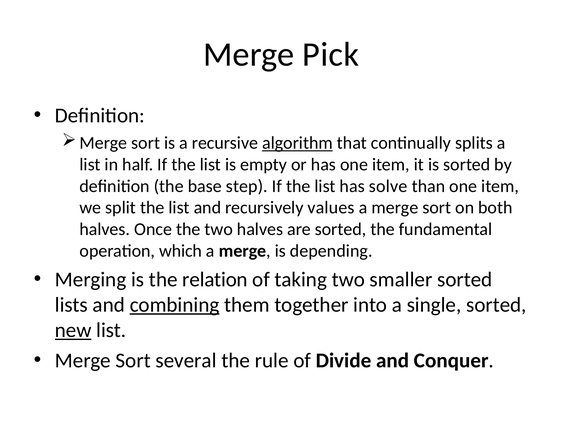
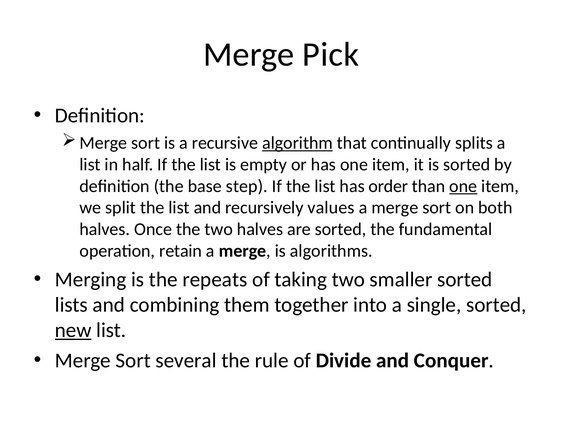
solve: solve -> order (388, 186)
one underline: none -> present (463, 186)
which: which -> retain (181, 251)
depending: depending -> algorithms (331, 251)
relation: relation -> repeats (215, 280)
combining underline: present -> none (175, 305)
